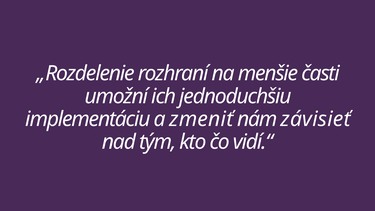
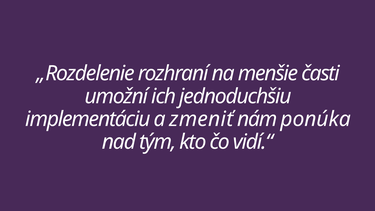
závisieť: závisieť -> ponúka (316, 119)
